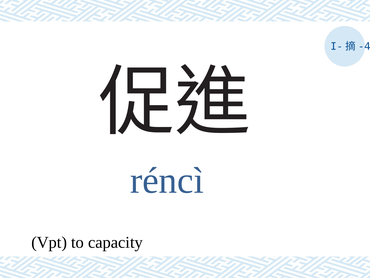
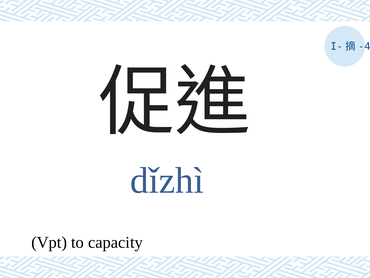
réncì: réncì -> dǐzhì (167, 180)
